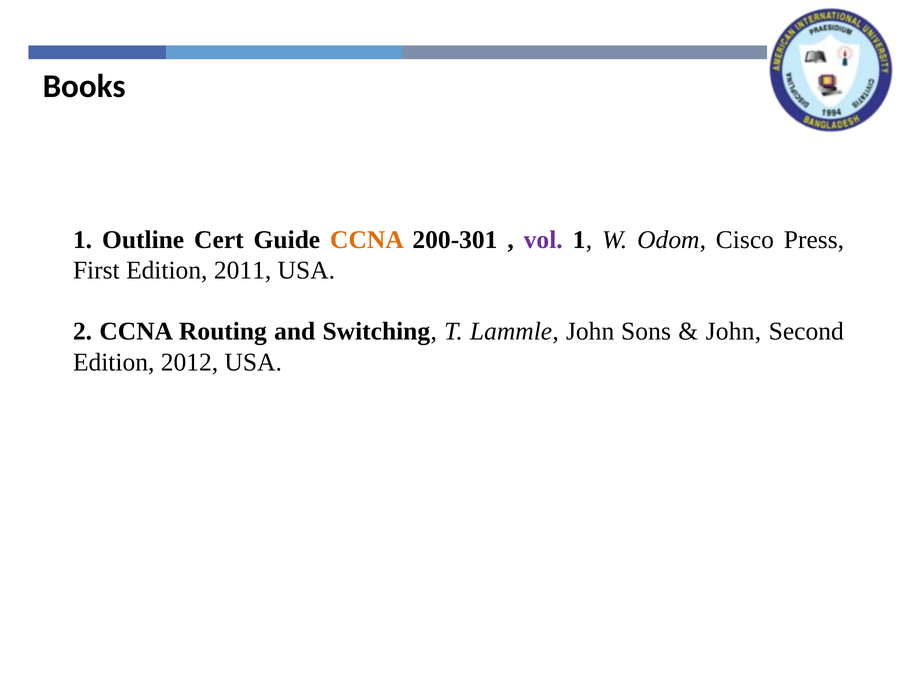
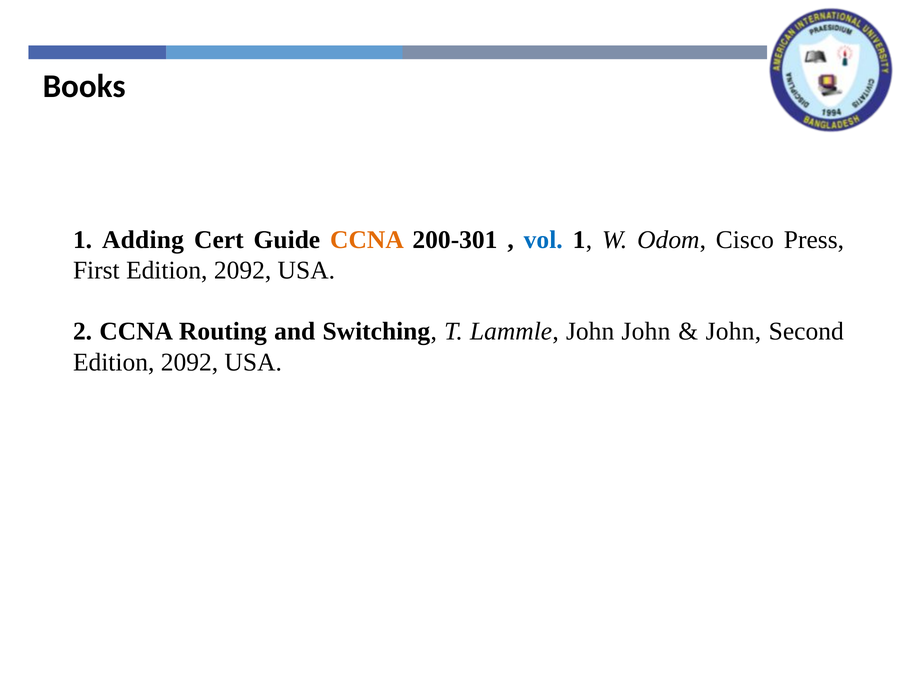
Outline: Outline -> Adding (143, 240)
vol colour: purple -> blue (543, 240)
First Edition 2011: 2011 -> 2092 (243, 270)
John Sons: Sons -> John (646, 331)
2012: 2012 -> 2092 (189, 362)
